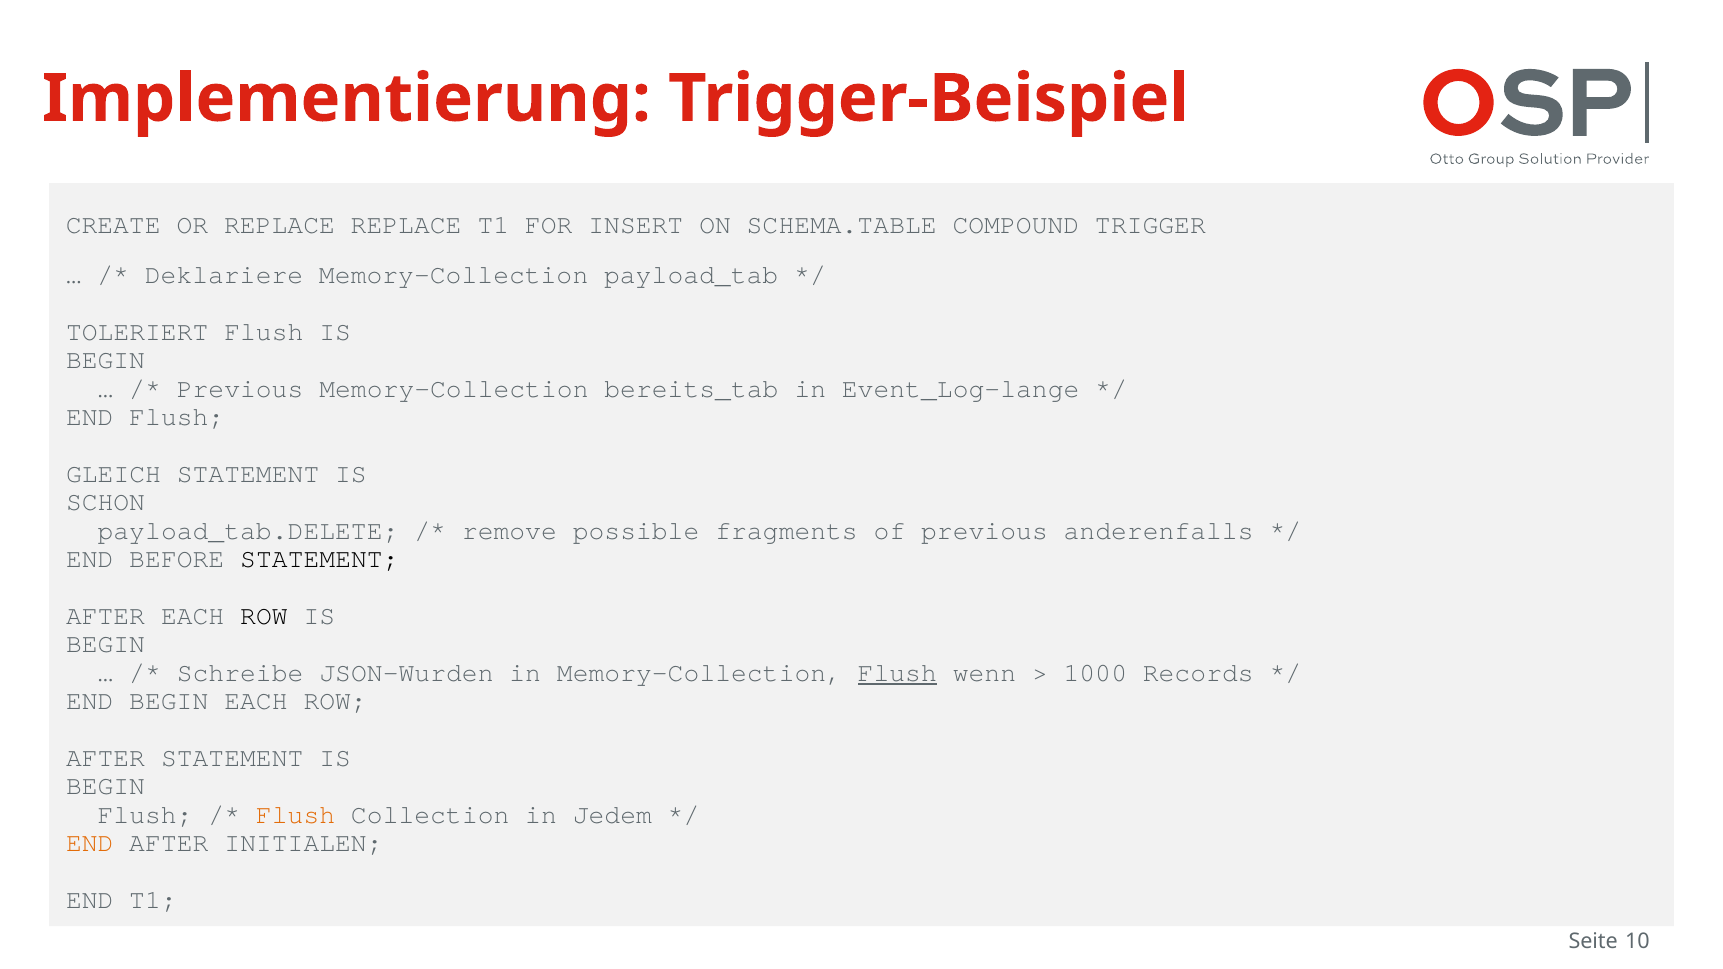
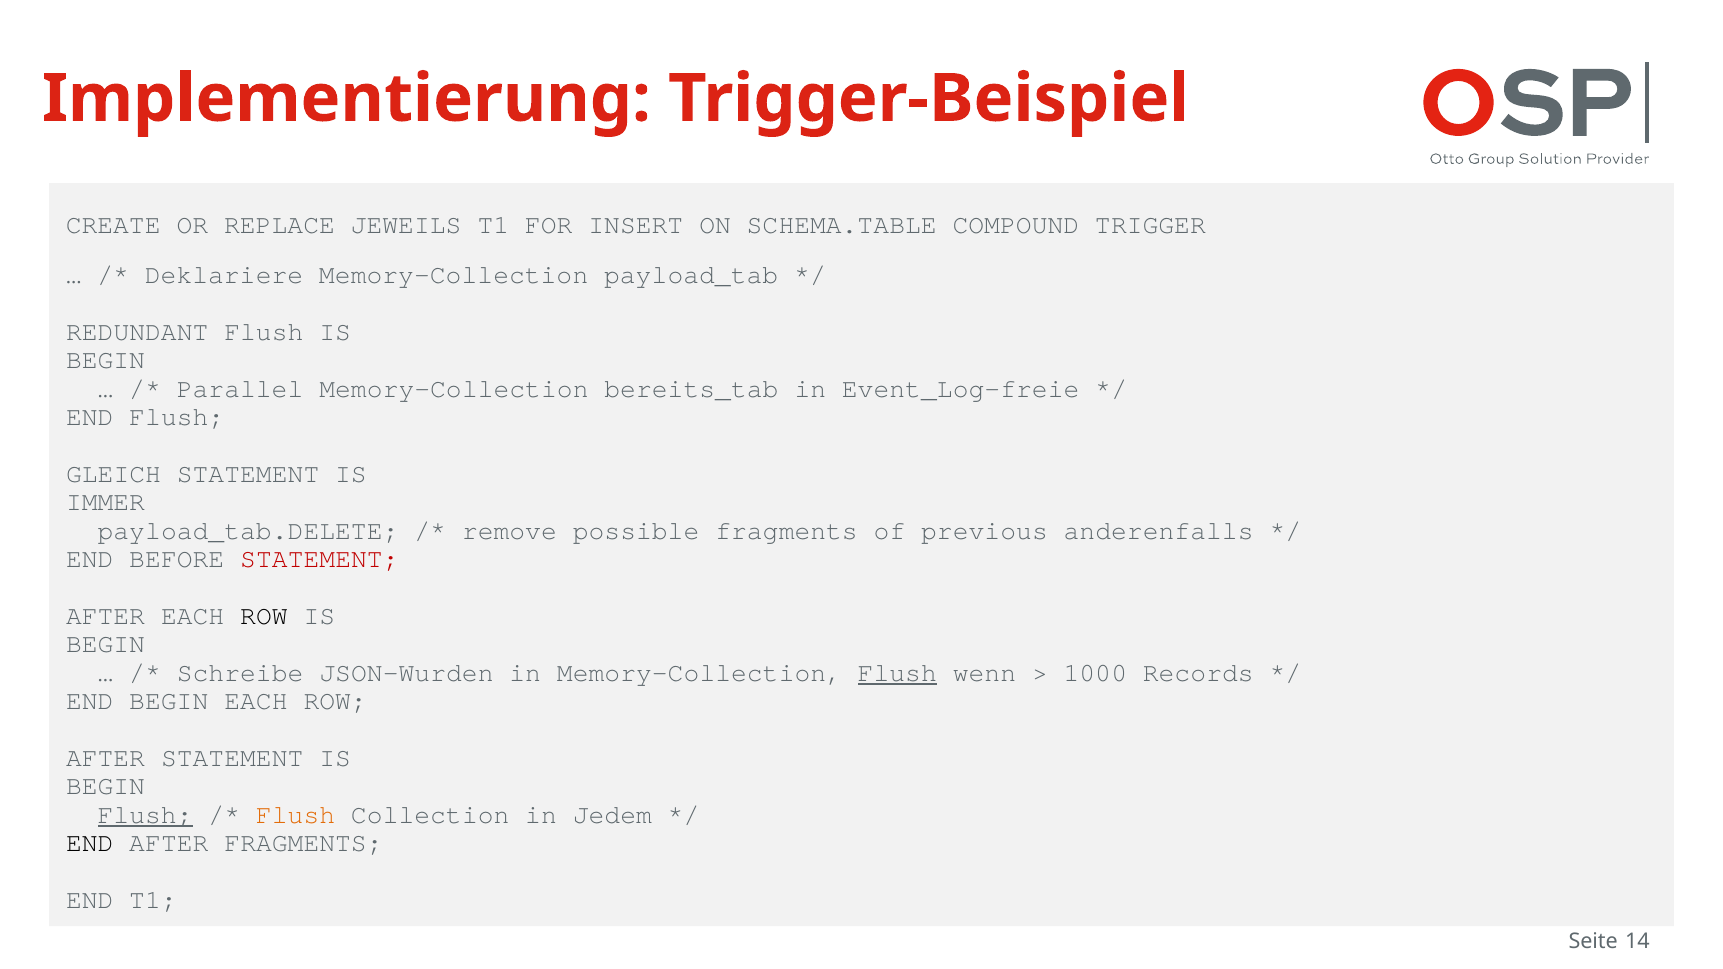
REPLACE REPLACE: REPLACE -> JEWEILS (406, 225)
TOLERIERT: TOLERIERT -> REDUNDANT (137, 332)
Previous: Previous -> Parallel (240, 388)
Event_Log-lange: Event_Log-lange -> Event_Log-freie (961, 388)
SCHON: SCHON -> IMMER (106, 502)
STATEMENT colour: black -> red (319, 559)
Flush underline: none -> present (145, 815)
END colour: orange -> black (90, 843)
AFTER INITIALEN: INITIALEN -> FRAGMENTS (304, 843)
10: 10 -> 14 (1637, 942)
